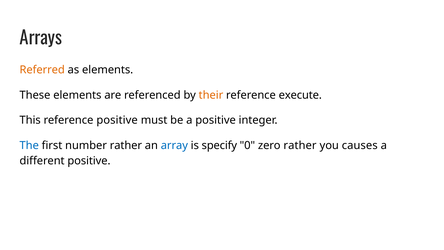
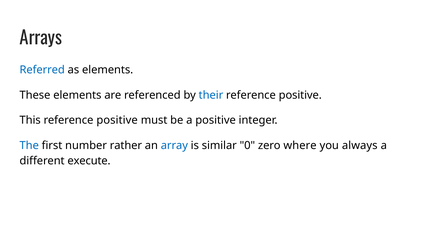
Referred colour: orange -> blue (42, 70)
their colour: orange -> blue (211, 95)
execute: execute -> positive (300, 95)
specify: specify -> similar (219, 145)
zero rather: rather -> where (300, 145)
causes: causes -> always (360, 145)
different positive: positive -> execute (89, 161)
